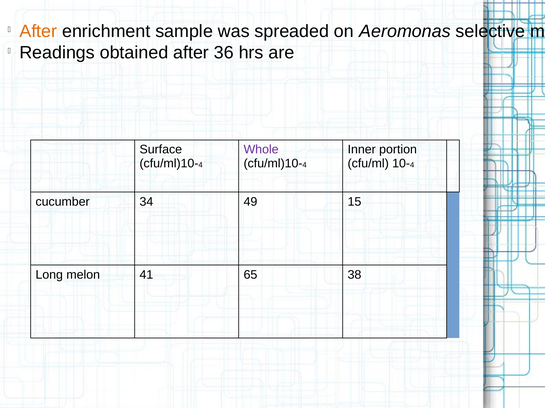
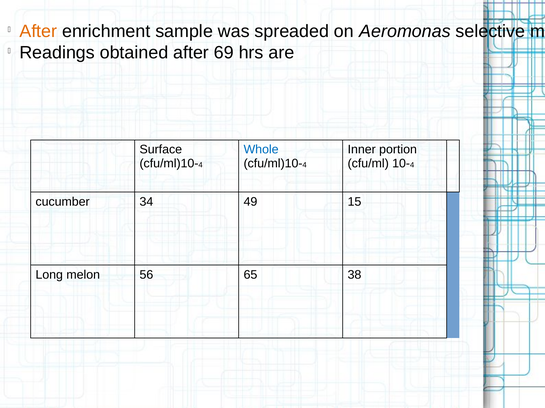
36: 36 -> 69 (224, 53)
Whole colour: purple -> blue (261, 150)
41: 41 -> 56 (146, 275)
